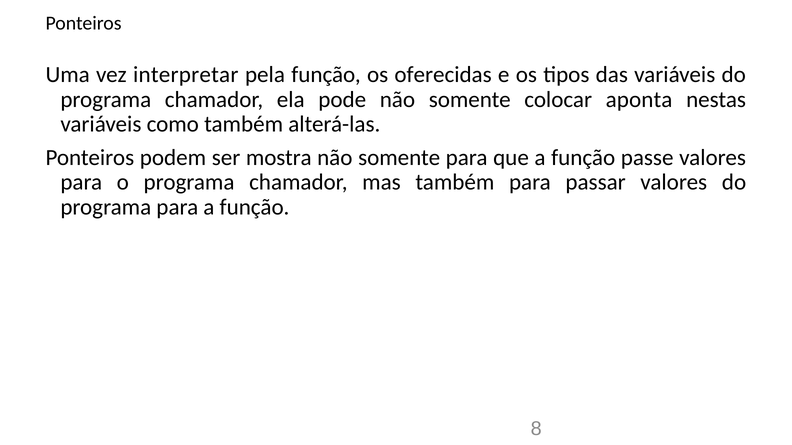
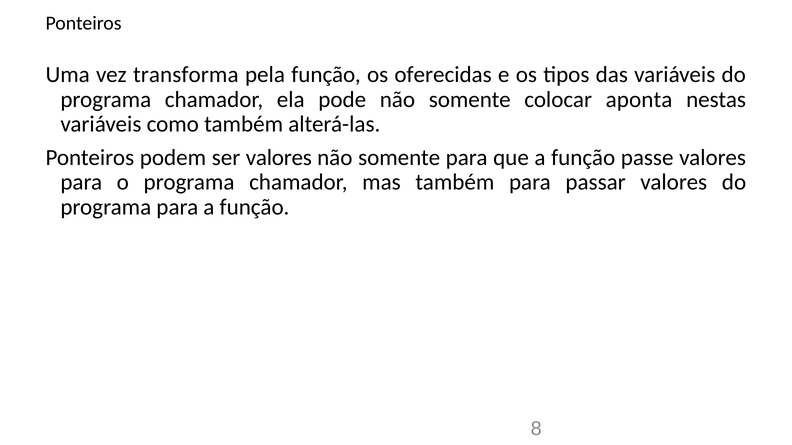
interpretar: interpretar -> transforma (186, 75)
ser mostra: mostra -> valores (279, 158)
